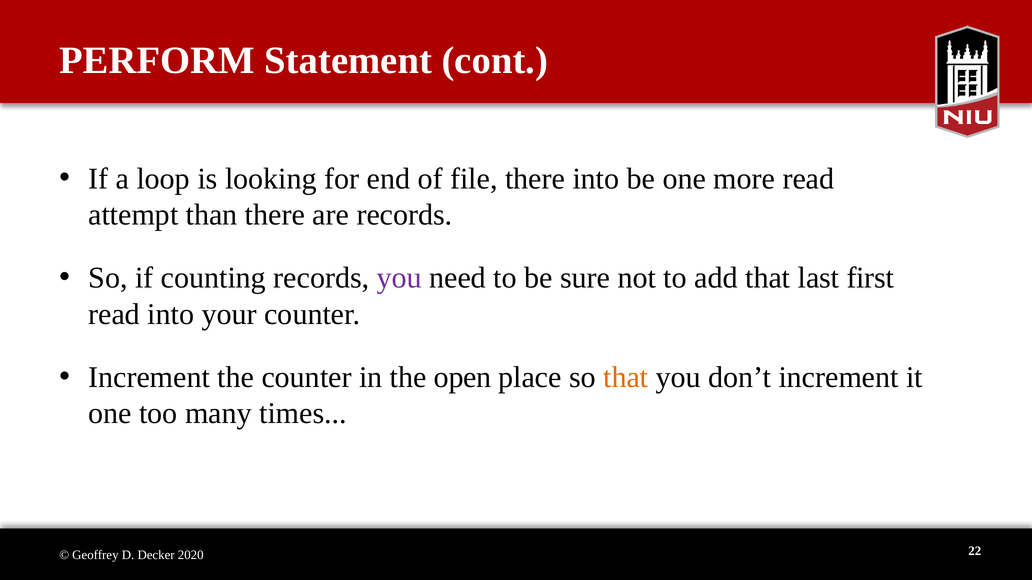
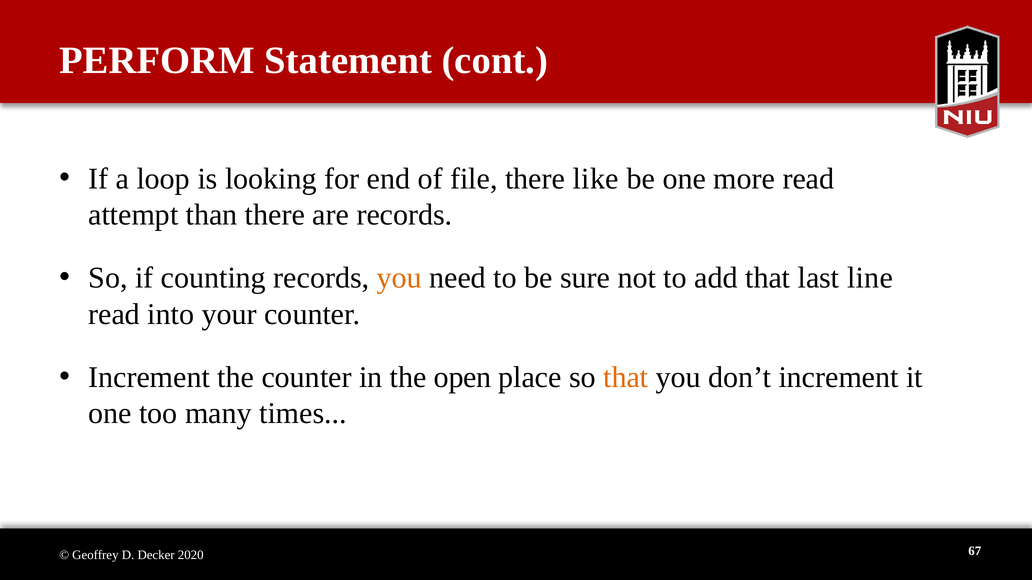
there into: into -> like (596, 179)
you colour: purple -> orange (399, 278)
first: first -> line (870, 278)
22: 22 -> 67 (975, 552)
